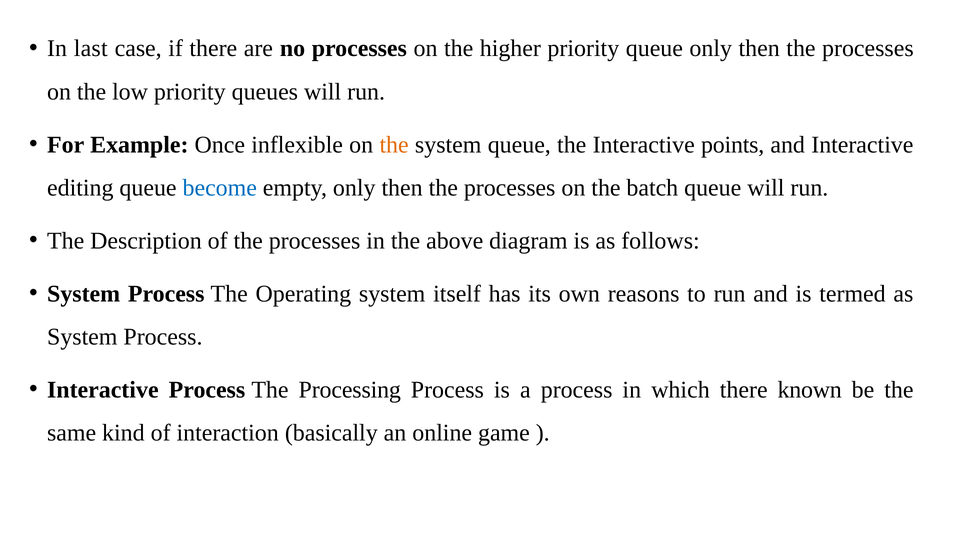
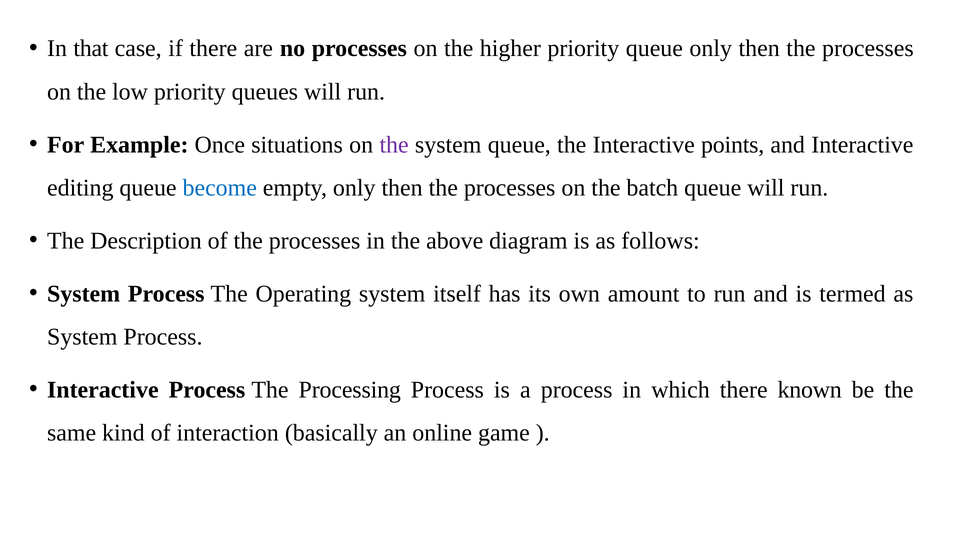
last: last -> that (91, 49)
inflexible: inflexible -> situations (297, 145)
the colour: orange -> purple (394, 145)
reasons: reasons -> amount (644, 294)
